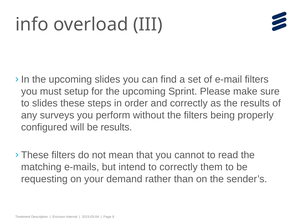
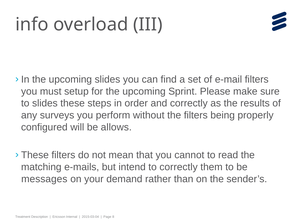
be results: results -> allows (116, 127)
requesting: requesting -> messages (44, 179)
